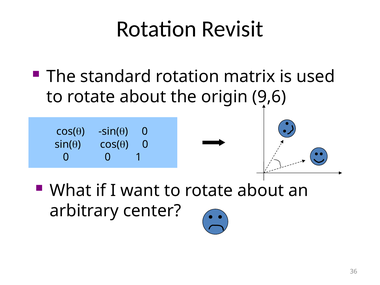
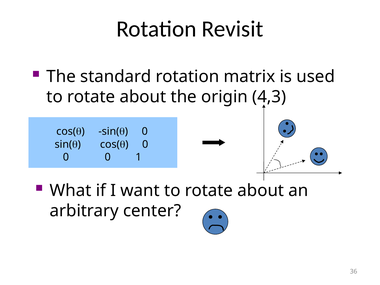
9,6: 9,6 -> 4,3 (269, 97)
